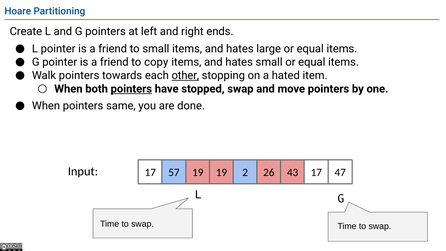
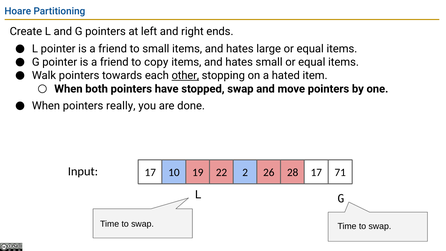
pointers underline: present -> none (131, 89)
same: same -> really (121, 106)
57: 57 -> 10 (174, 173)
19 19: 19 -> 22 (221, 173)
43: 43 -> 28 (293, 173)
47: 47 -> 71 (340, 173)
